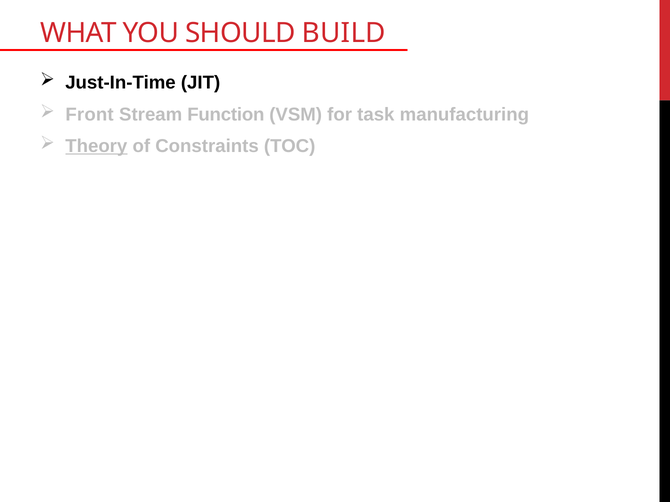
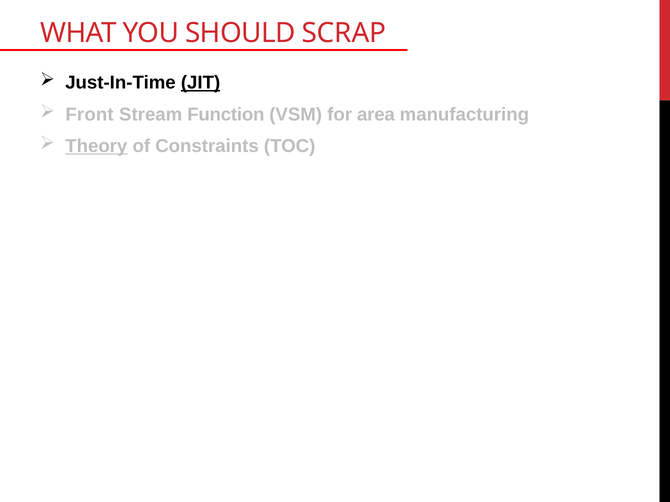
BUILD: BUILD -> SCRAP (344, 33)
JIT underline: none -> present (201, 83)
task: task -> area (376, 115)
